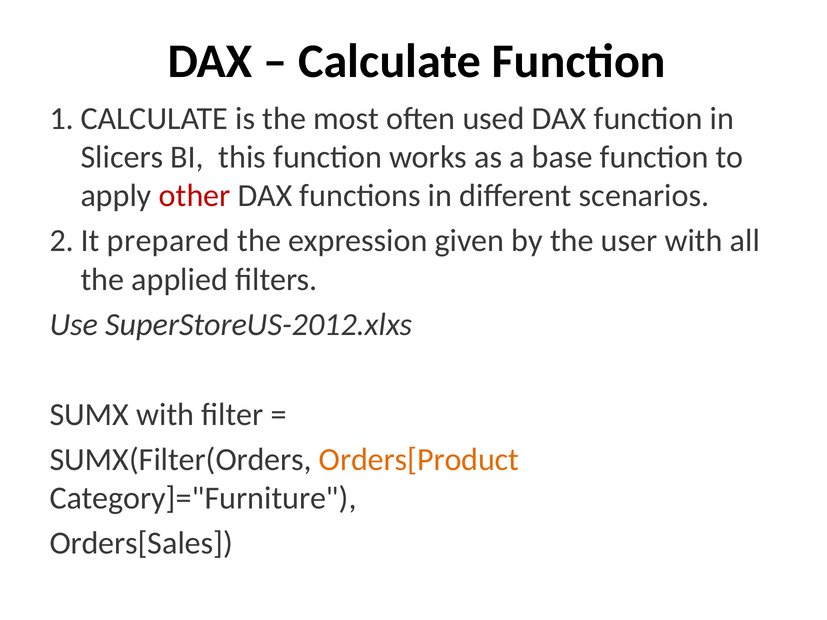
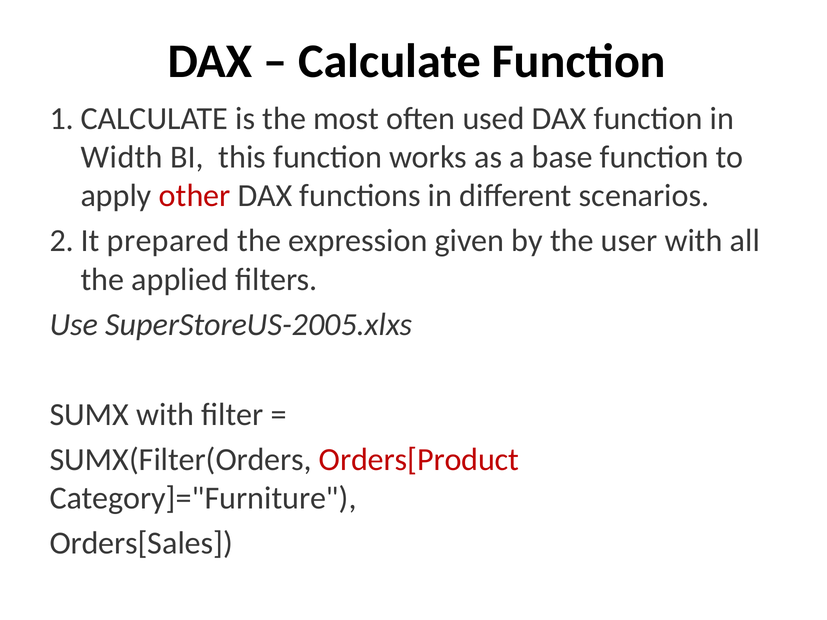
Slicers: Slicers -> Width (122, 157)
SuperStoreUS-2012.xlxs: SuperStoreUS-2012.xlxs -> SuperStoreUS-2005.xlxs (259, 325)
Orders[Product colour: orange -> red (419, 460)
